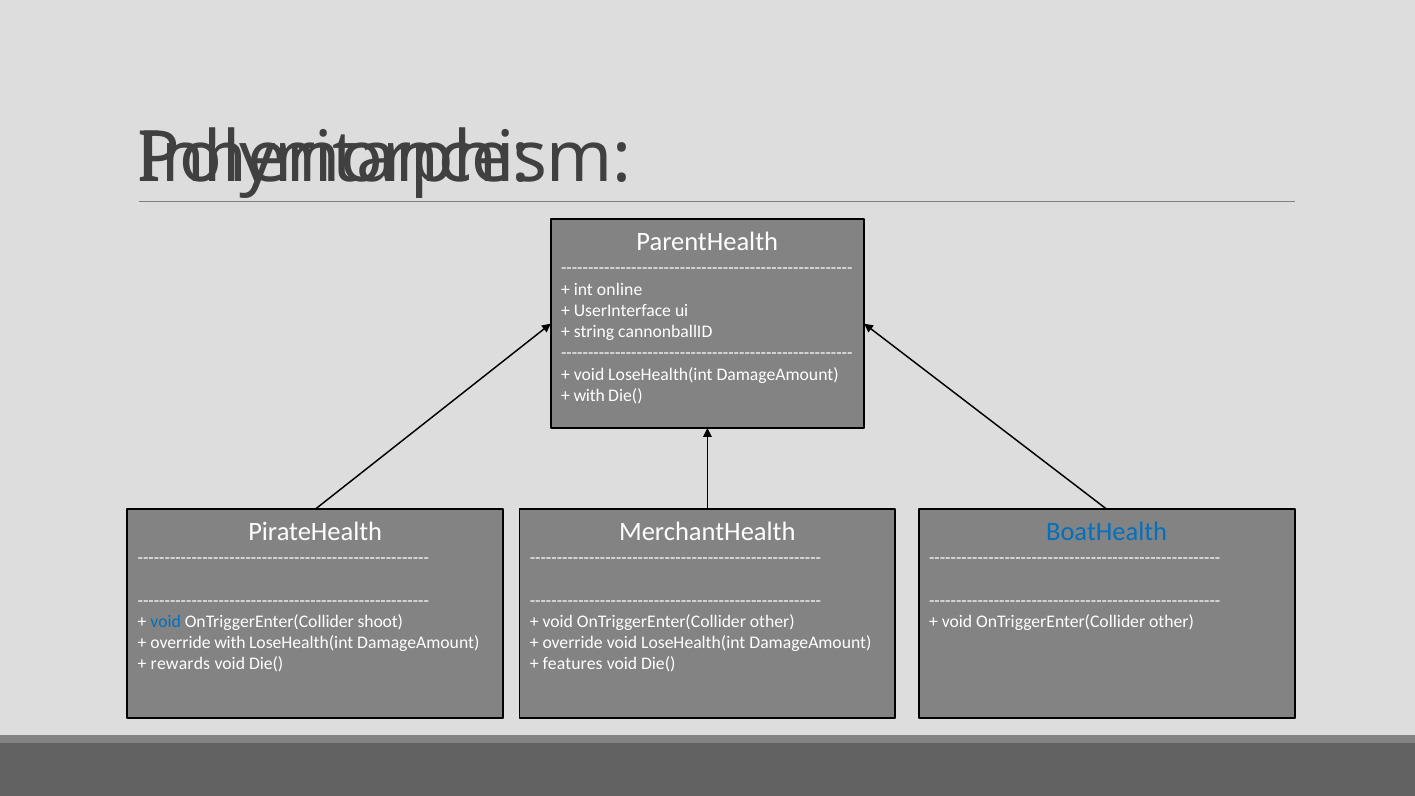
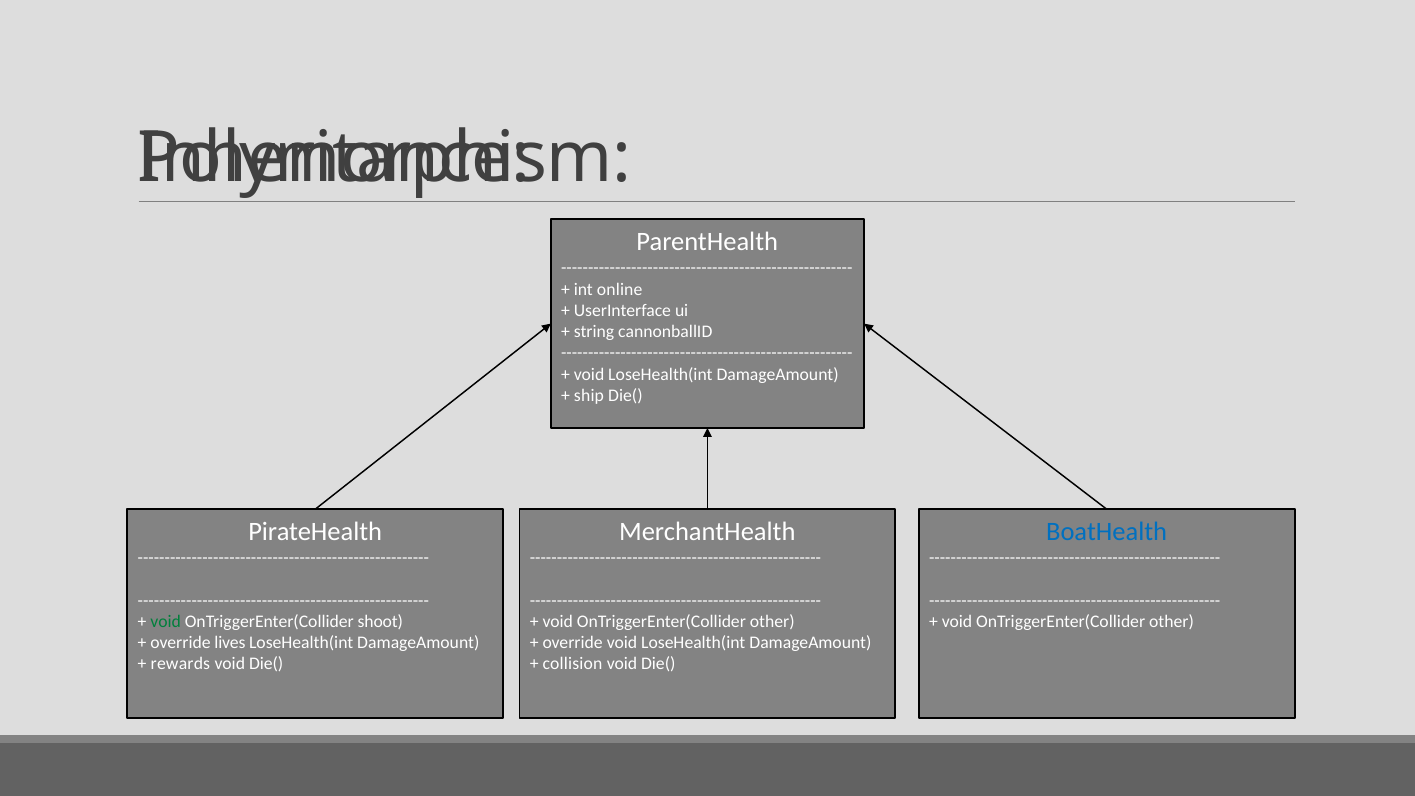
with: with -> ship (589, 395)
void colour: blue -> green (166, 622)
override with: with -> lives (230, 643)
features: features -> collision (573, 664)
